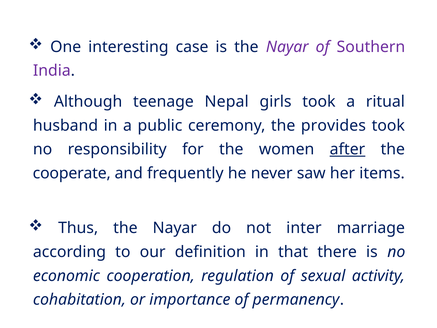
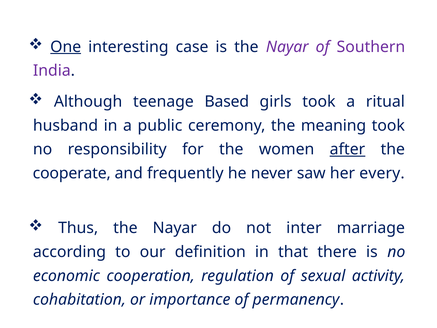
One underline: none -> present (66, 47)
Nepal: Nepal -> Based (227, 102)
provides: provides -> meaning (334, 125)
items: items -> every (382, 173)
